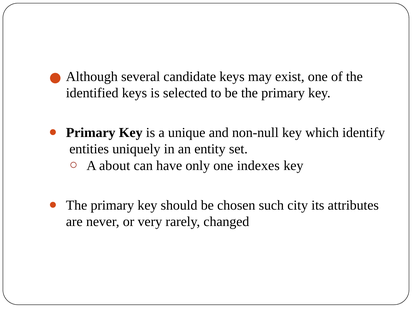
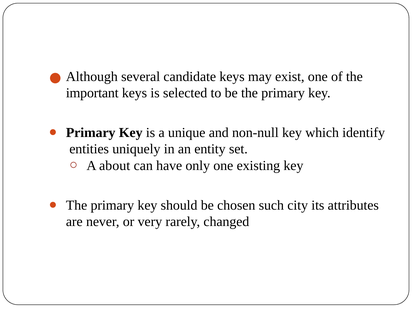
identified: identified -> important (92, 93)
indexes: indexes -> existing (258, 166)
